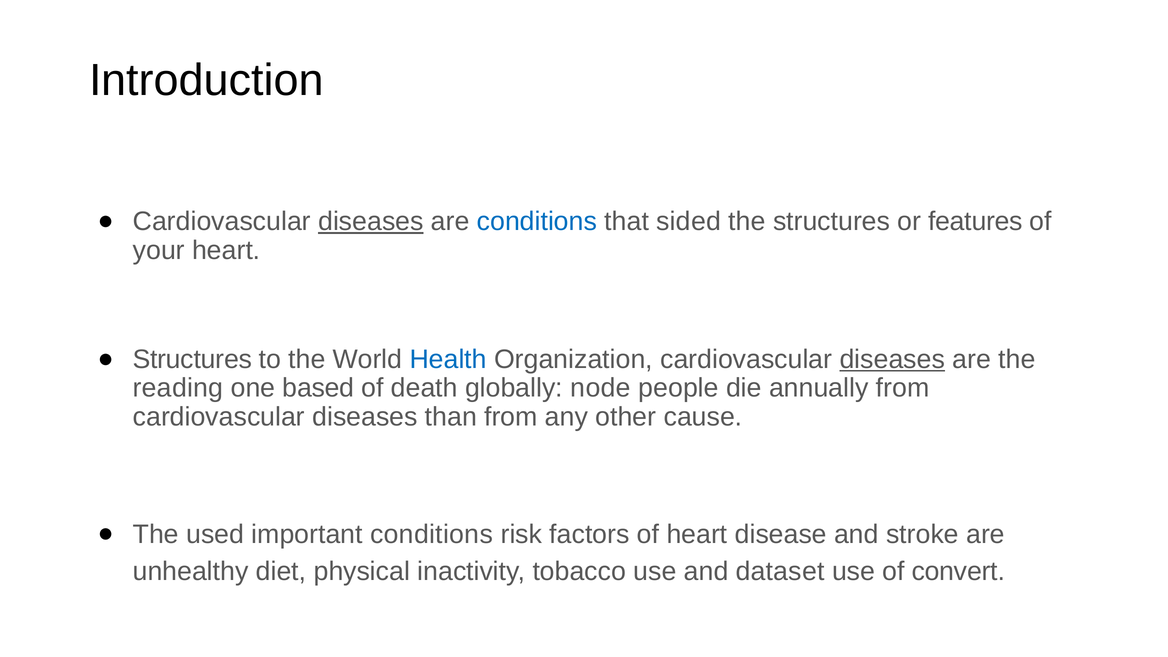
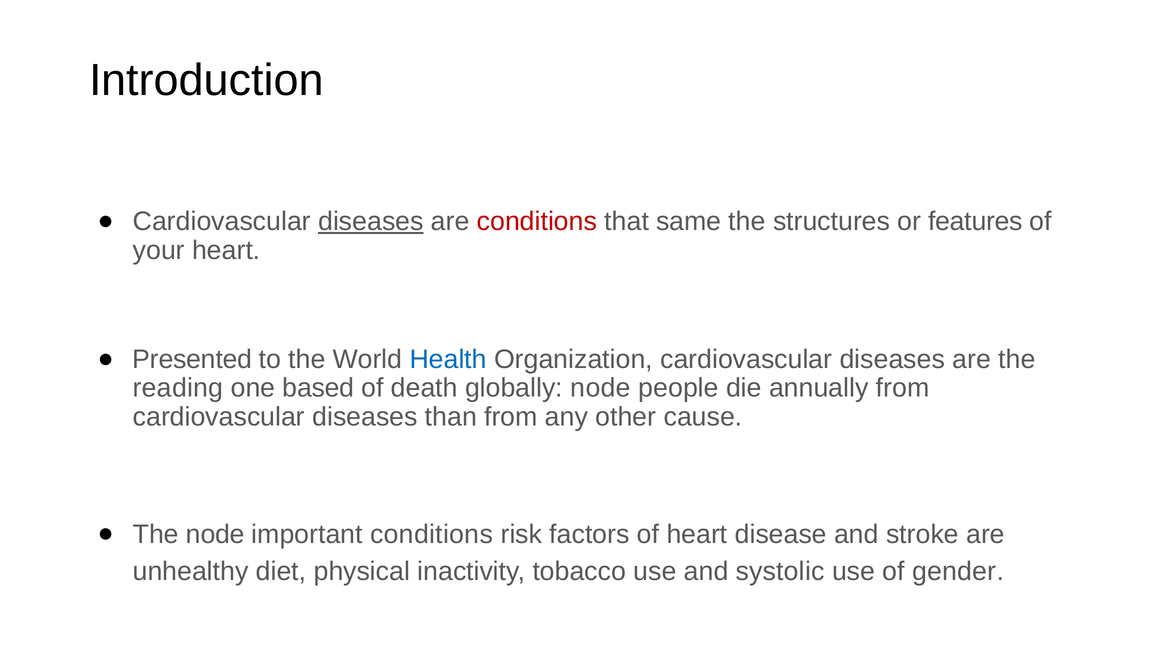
conditions colour: blue -> red (537, 221)
sided: sided -> same (689, 221)
Structures: Structures -> Presented (192, 359)
diseases underline: present -> none (892, 359)
The used: used -> node (215, 534)
dataset: dataset -> systolic (780, 571)
convert: convert -> gender (958, 571)
